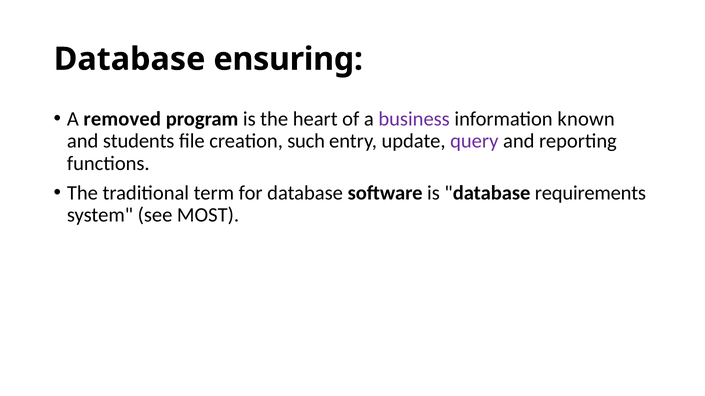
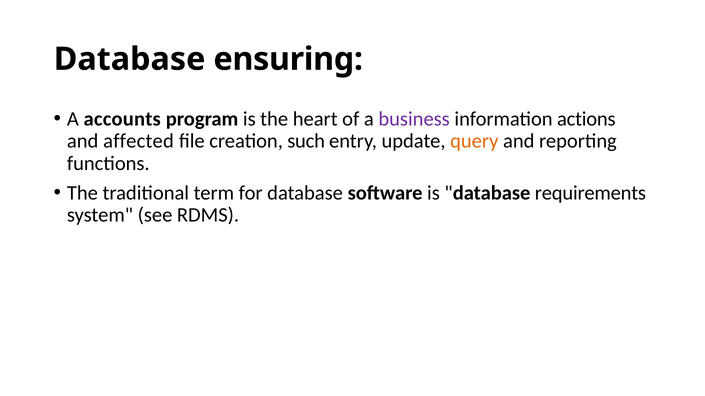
removed: removed -> accounts (122, 119)
known: known -> actions (586, 119)
students: students -> affected (139, 141)
query colour: purple -> orange (474, 141)
MOST: MOST -> RDMS (208, 215)
